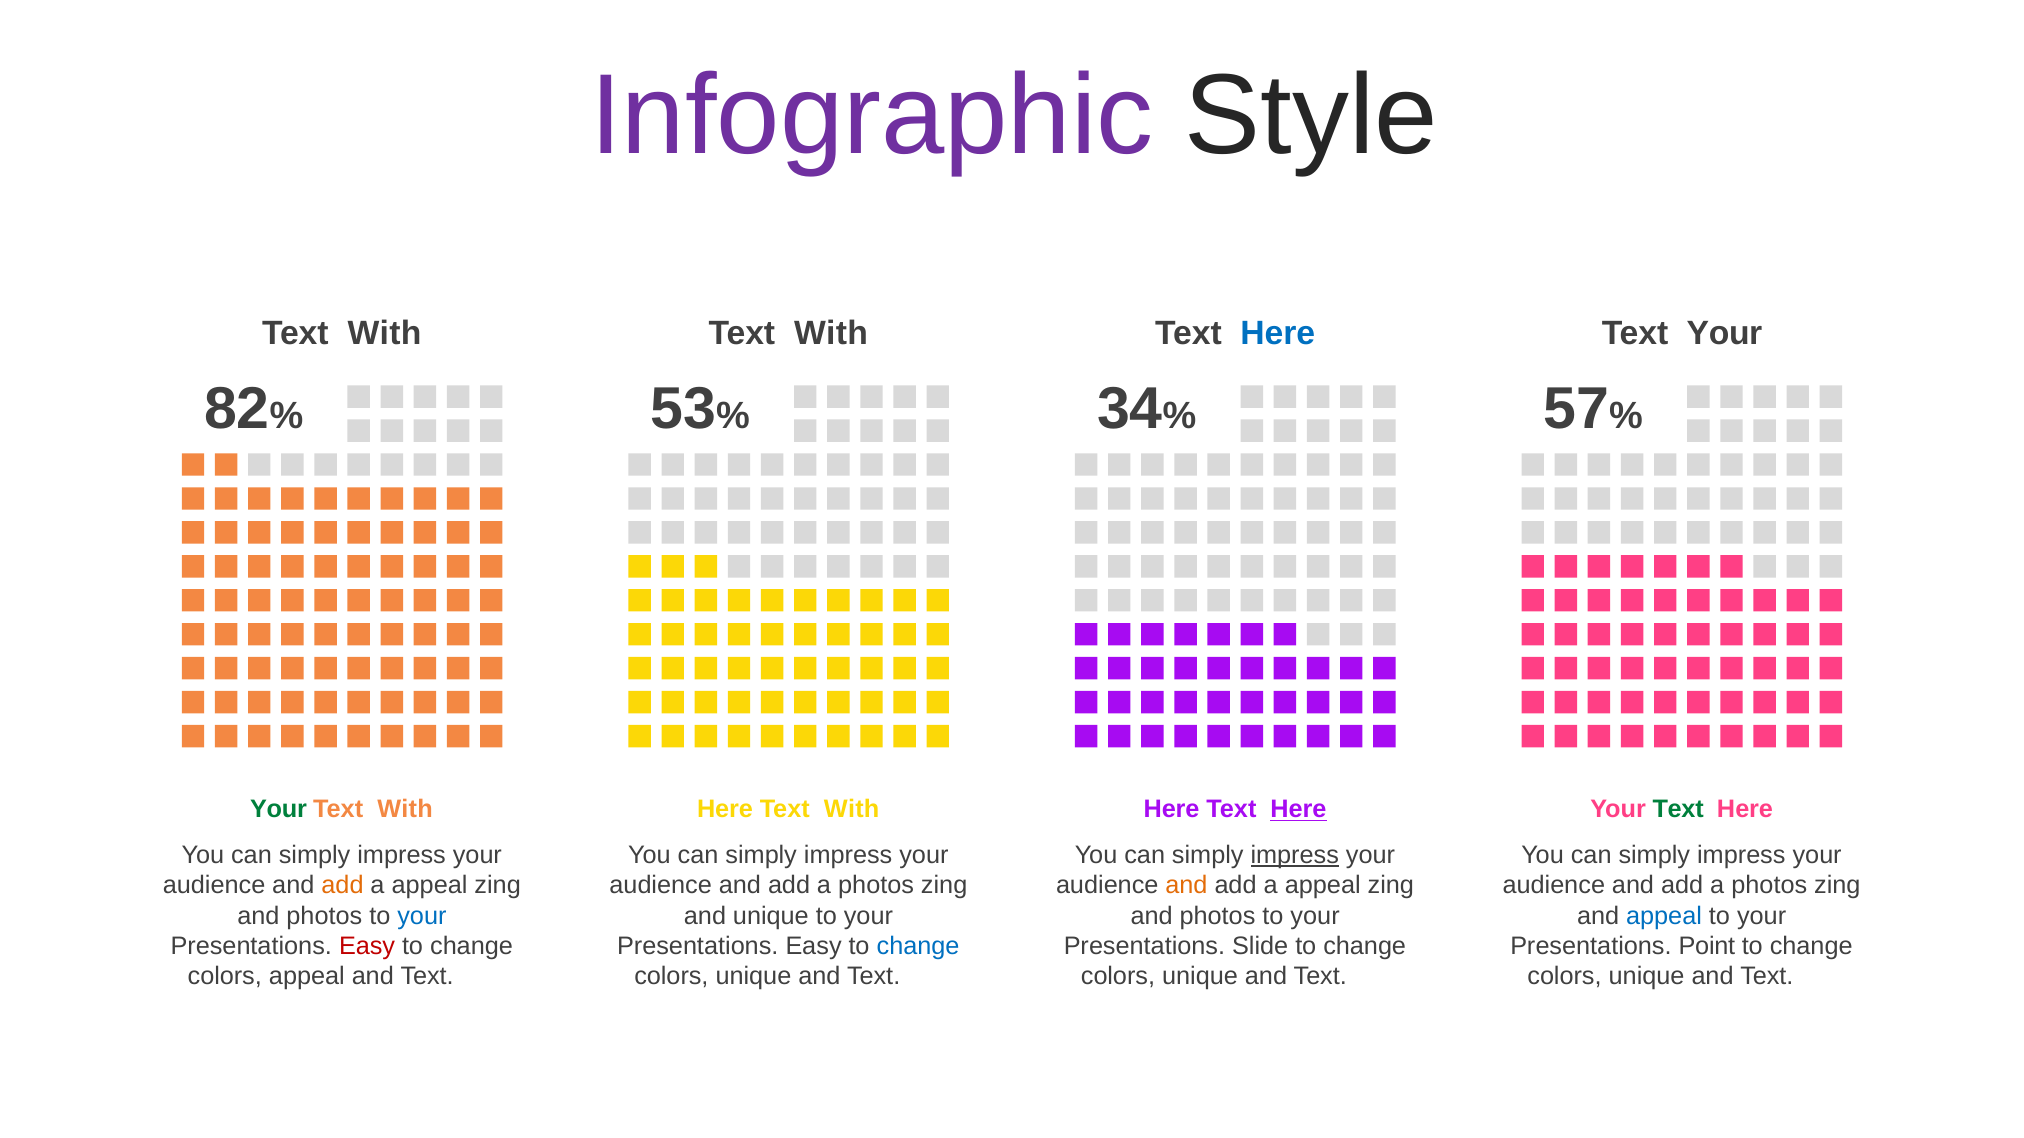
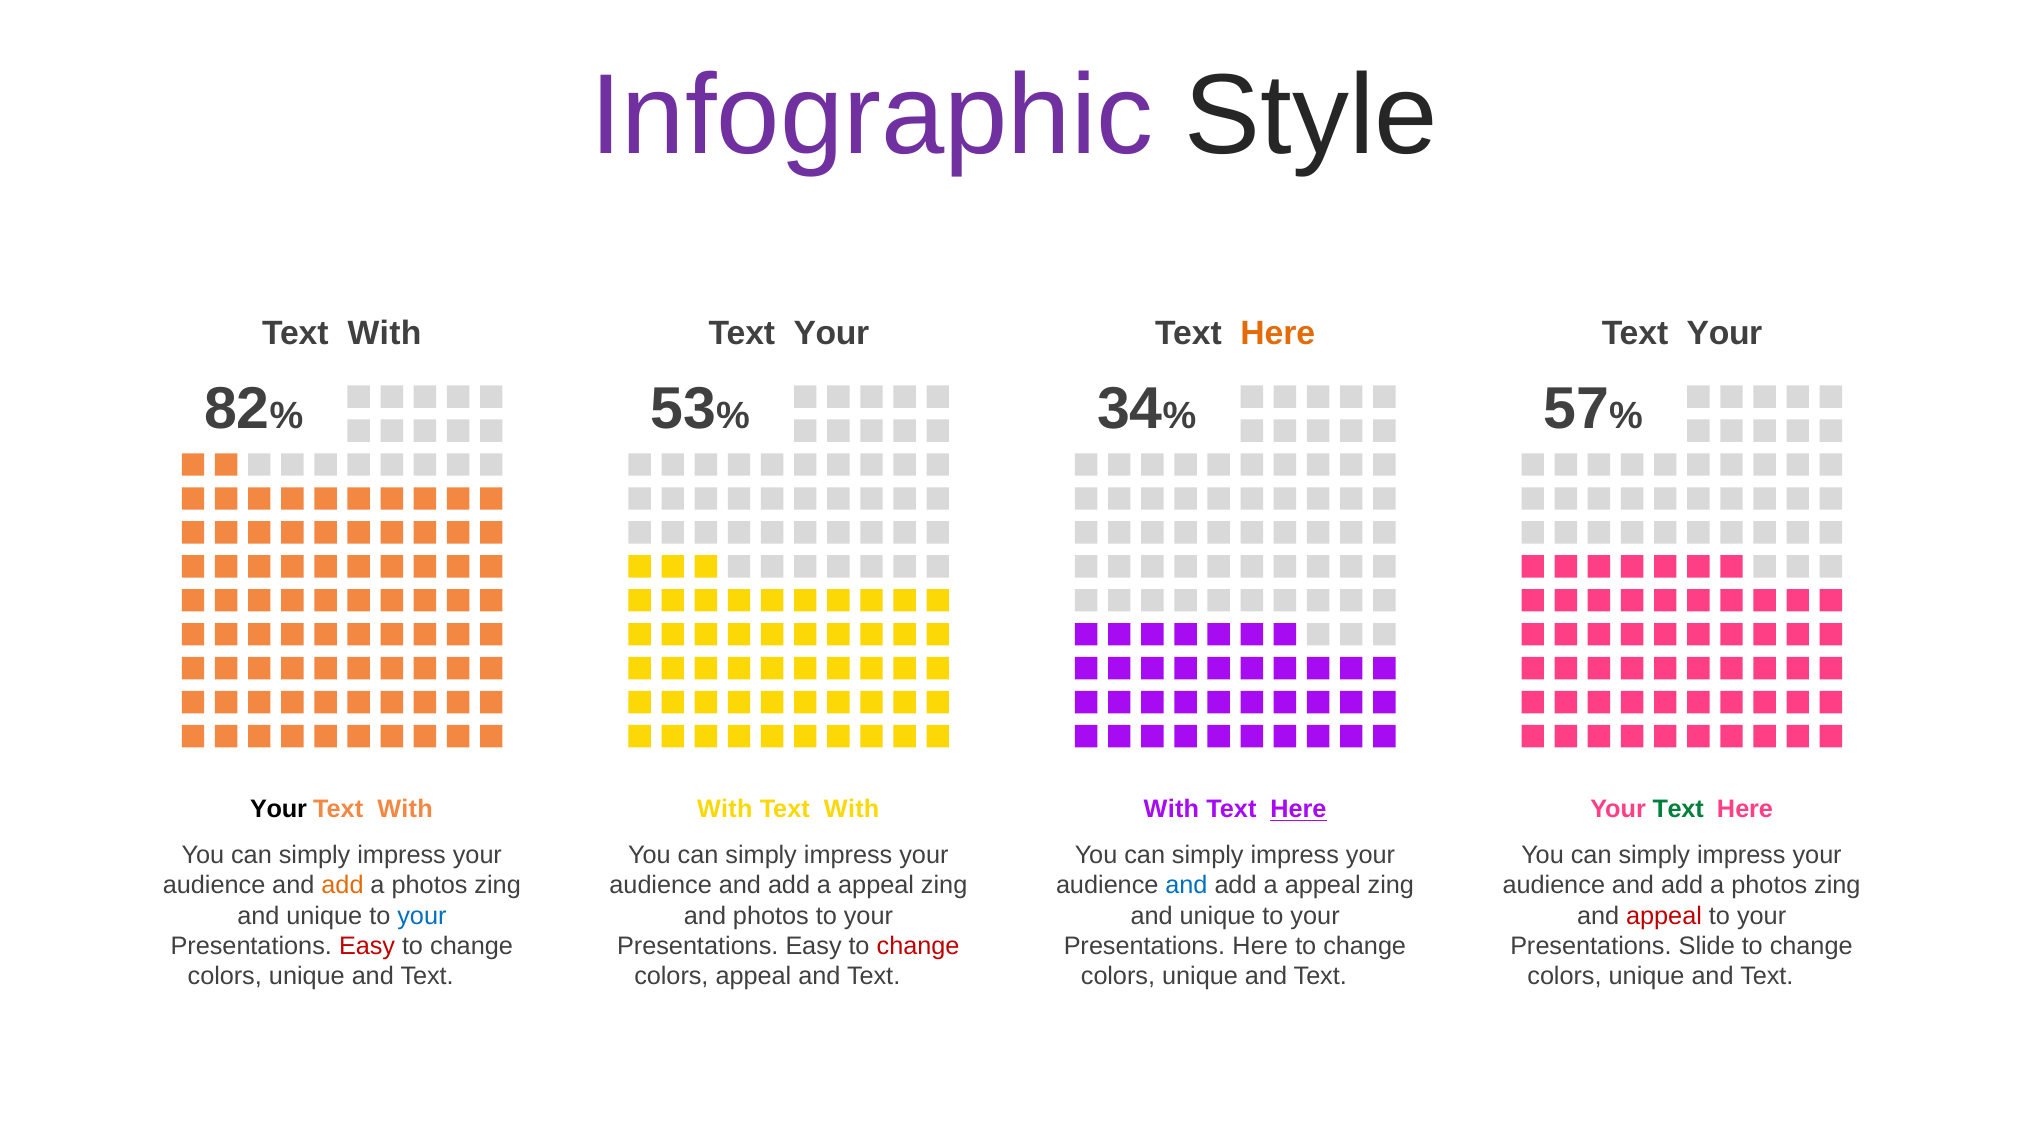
With: With -> Your (831, 333)
Here colour: blue -> orange (1278, 333)
Your colour: green -> black (278, 810)
Here: Here -> With (725, 810)
Here: Here -> With (1171, 810)
impress underline: present -> none (1295, 856)
appeal: appeal -> photos (430, 886)
photos: photos -> appeal (876, 886)
and colour: orange -> blue (1186, 886)
photos: photos -> unique (324, 916)
and unique: unique -> photos (771, 916)
photos: photos -> unique (1217, 916)
appeal colour: blue -> red (1664, 916)
change colour: blue -> red (918, 947)
Presentations Slide: Slide -> Here (1260, 947)
Point: Point -> Slide (1707, 947)
appeal: appeal -> unique (307, 977)
unique: unique -> appeal (753, 977)
